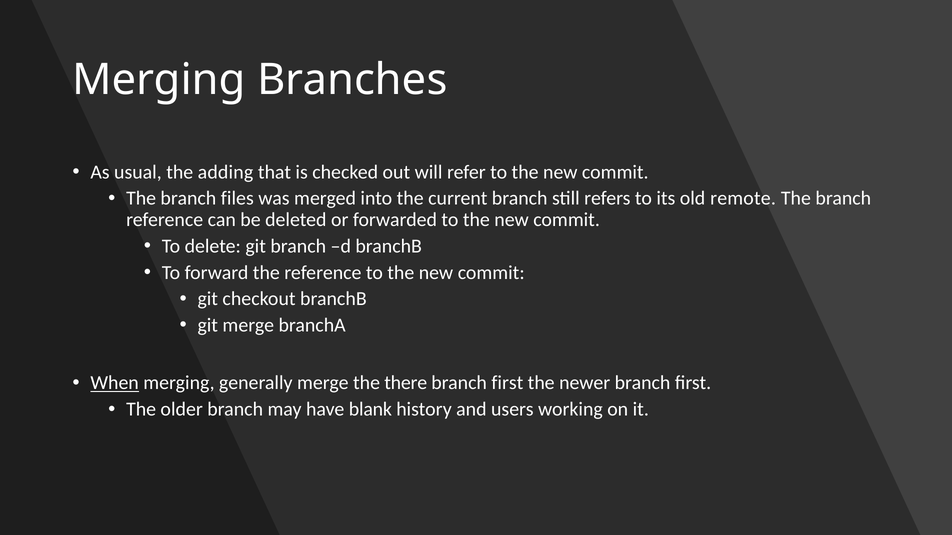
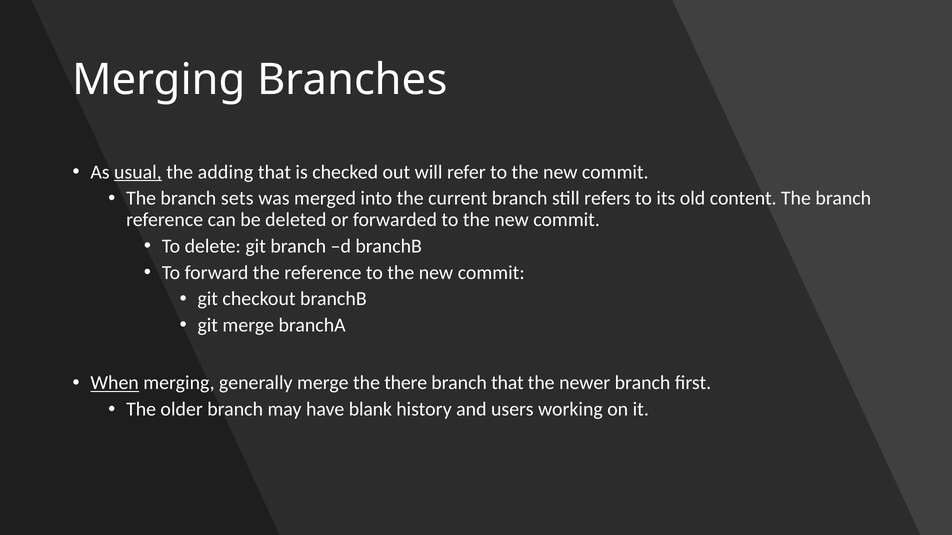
usual underline: none -> present (138, 172)
files: files -> sets (237, 199)
remote: remote -> content (743, 199)
first: first -> that (507, 383)
